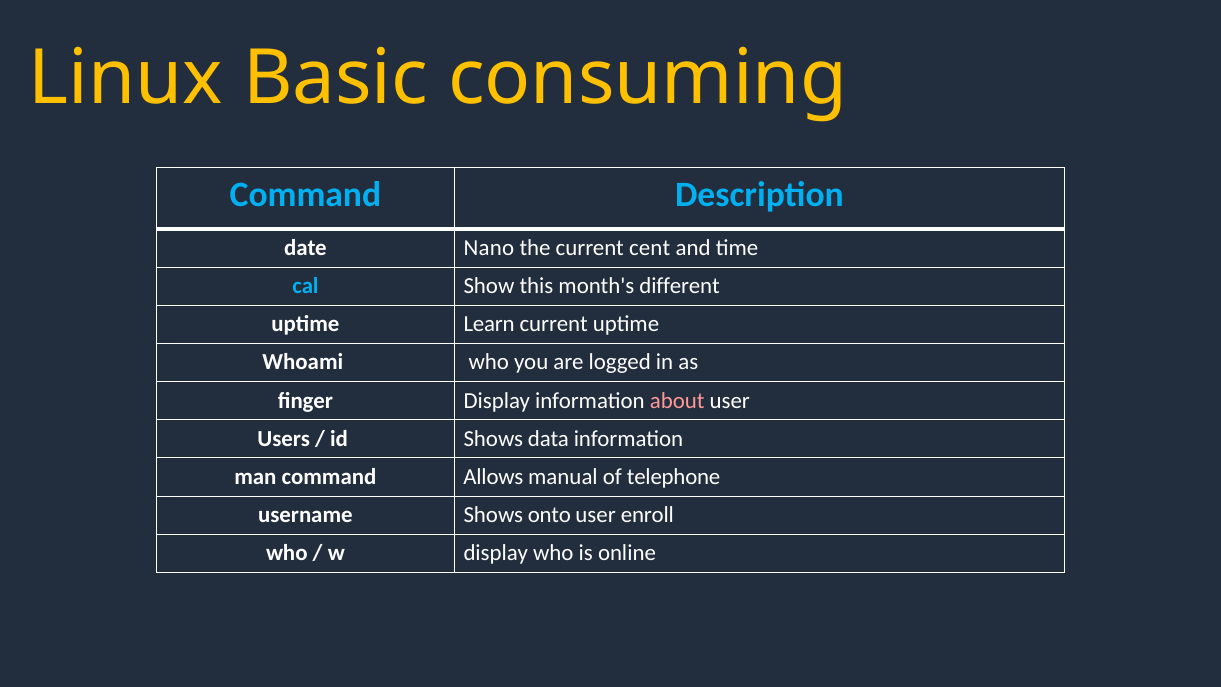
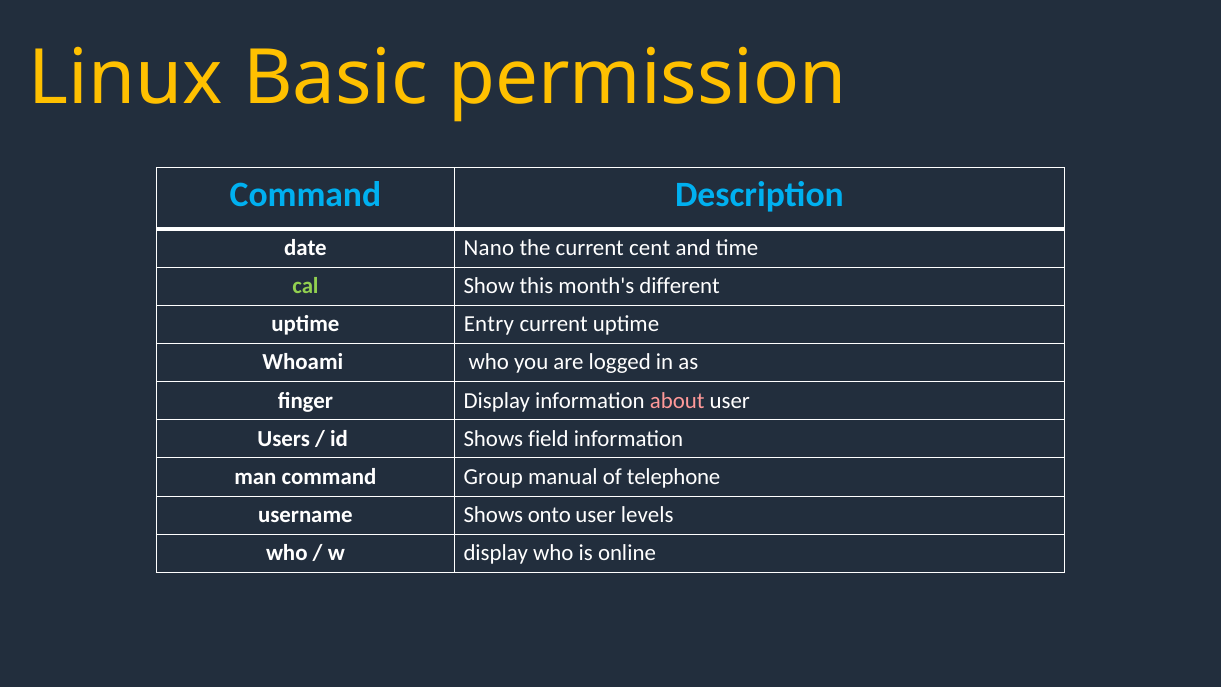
consuming: consuming -> permission (648, 79)
cal colour: light blue -> light green (305, 286)
Learn: Learn -> Entry (489, 324)
data: data -> field (548, 438)
Allows: Allows -> Group (493, 477)
enroll: enroll -> levels (647, 515)
